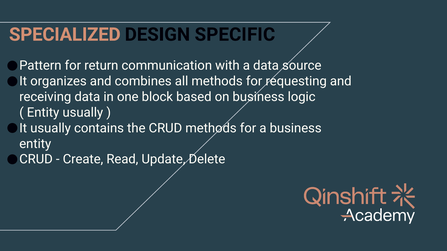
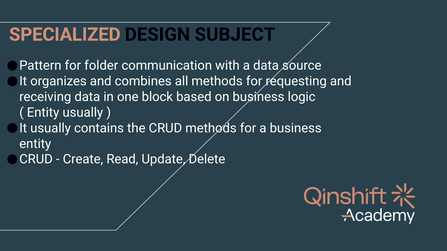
SPECIFIC: SPECIFIC -> SUBJECT (235, 35)
return: return -> folder (101, 66)
